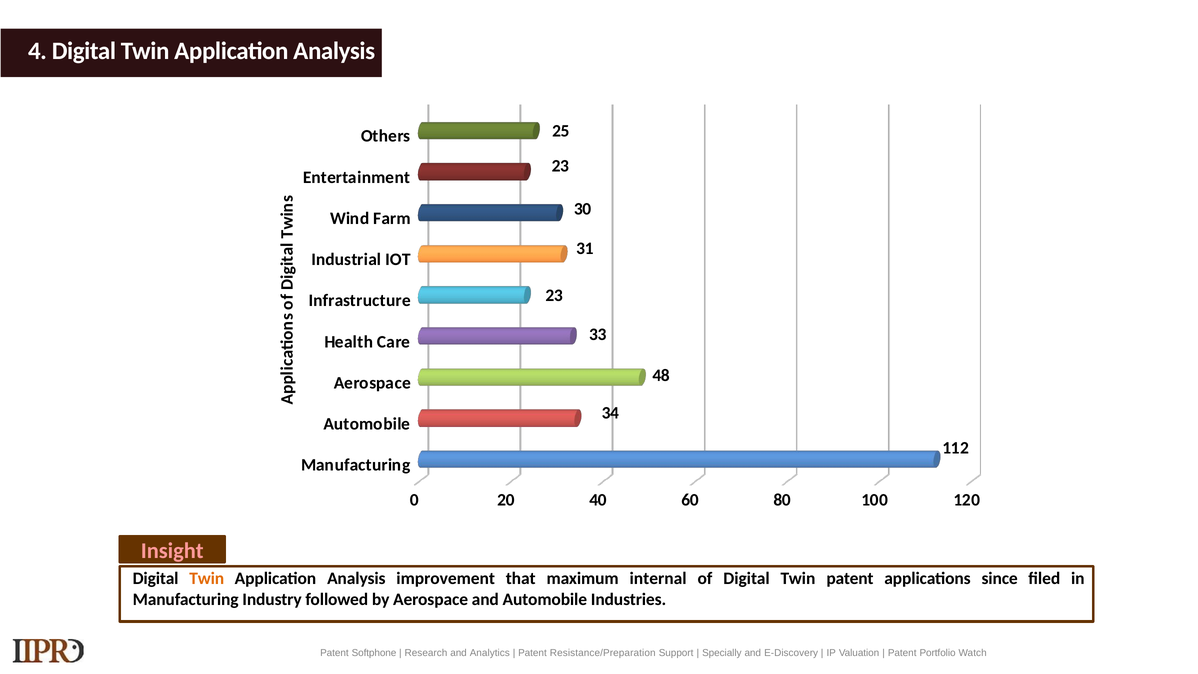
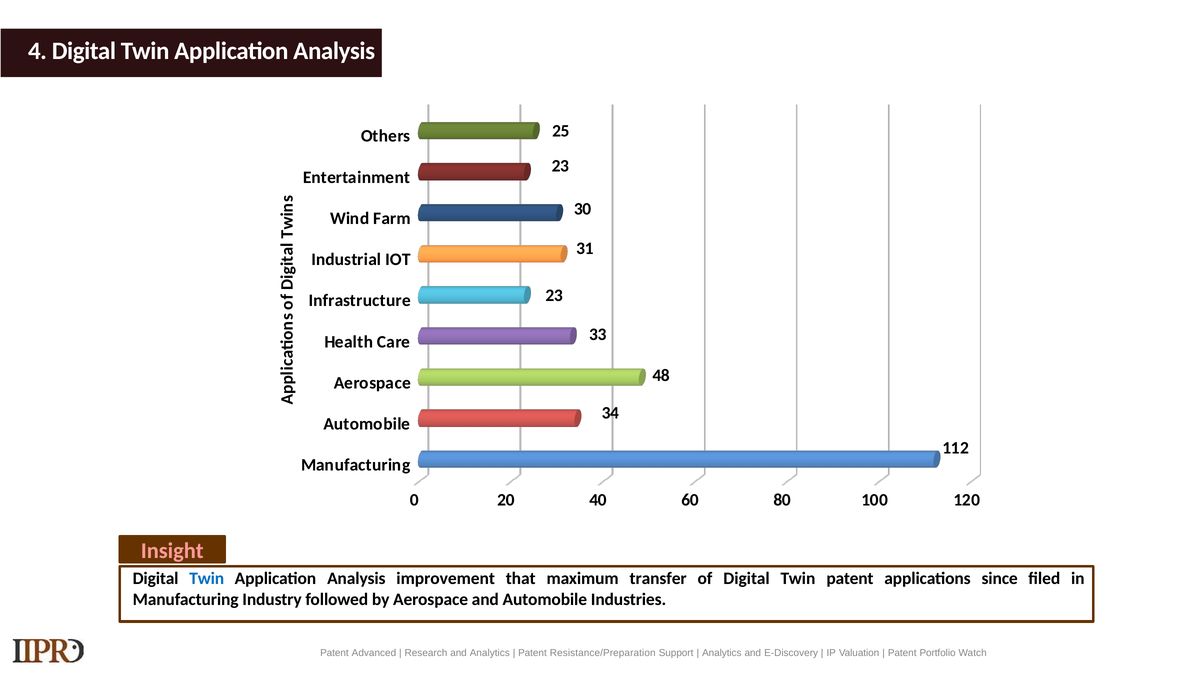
Twin colour: orange -> blue (207, 578)
internal: internal -> transfer (658, 578)
Softphone: Softphone -> Advanced (374, 653)
Specially: Specially -> Analytics (722, 653)
